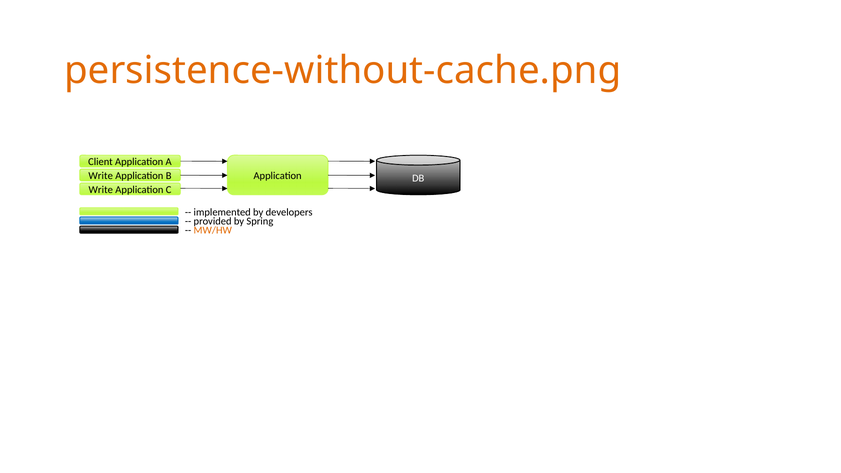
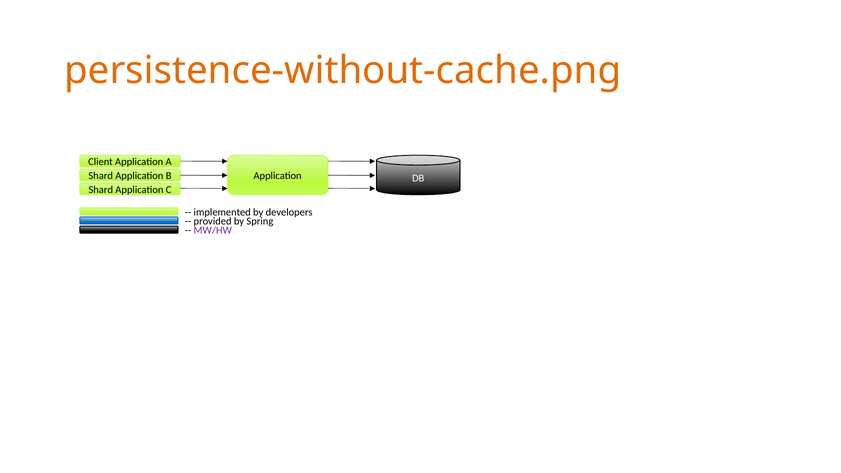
Write: Write -> Shard (101, 176)
Write: Write -> Shard (101, 190)
MW/HW colour: orange -> purple (213, 230)
